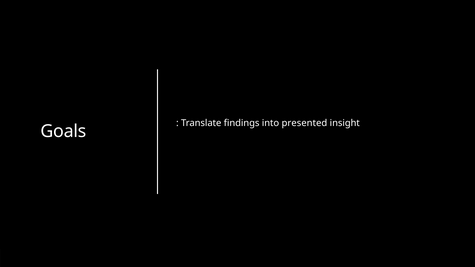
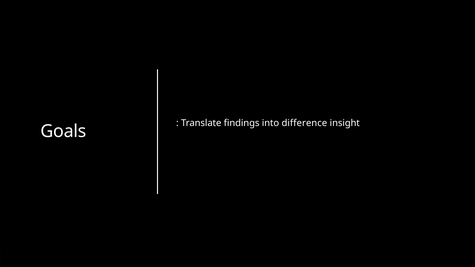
presented: presented -> difference (304, 123)
